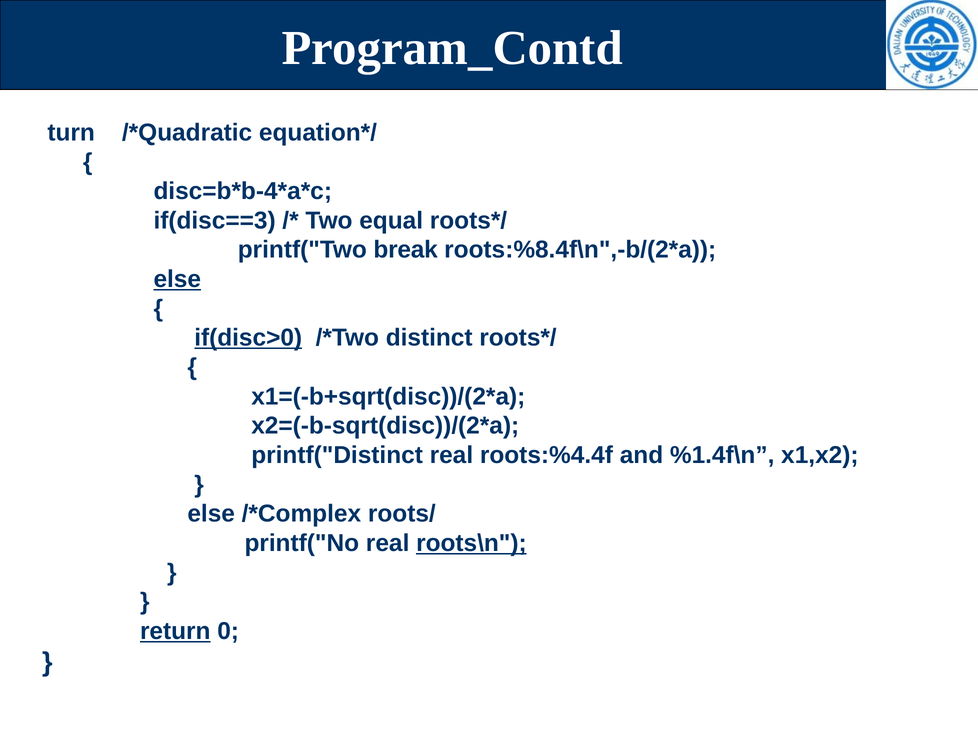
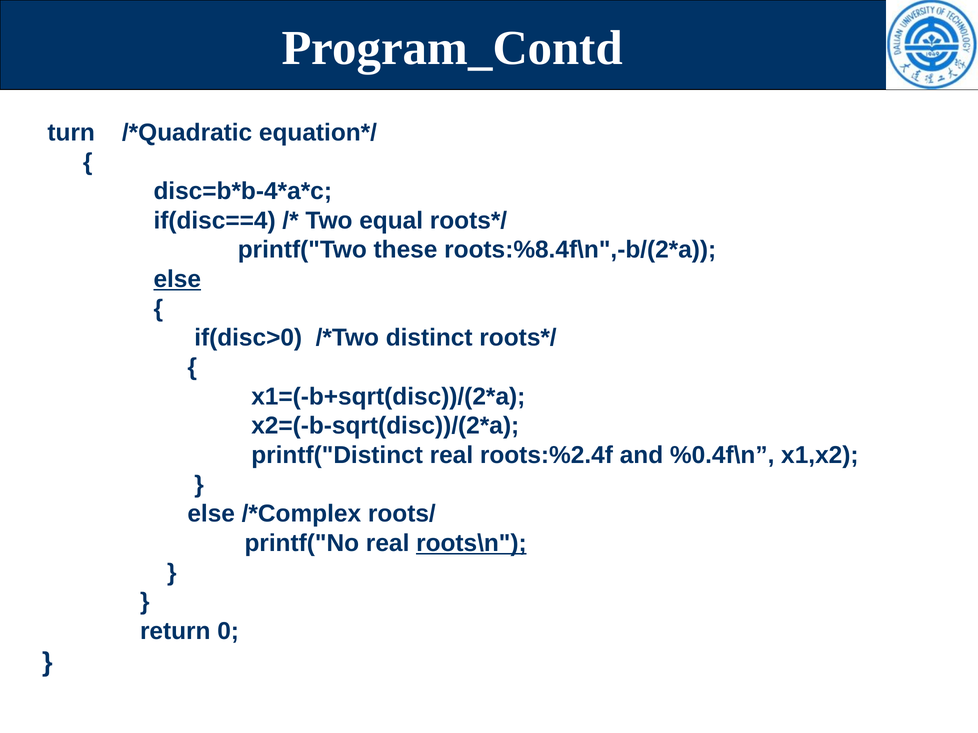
if(disc==3: if(disc==3 -> if(disc==4 (215, 221)
break: break -> these (406, 250)
if(disc>0 underline: present -> none (248, 338)
roots:%4.4f: roots:%4.4f -> roots:%2.4f (546, 455)
%1.4f\n: %1.4f\n -> %0.4f\n (722, 455)
return underline: present -> none (175, 632)
